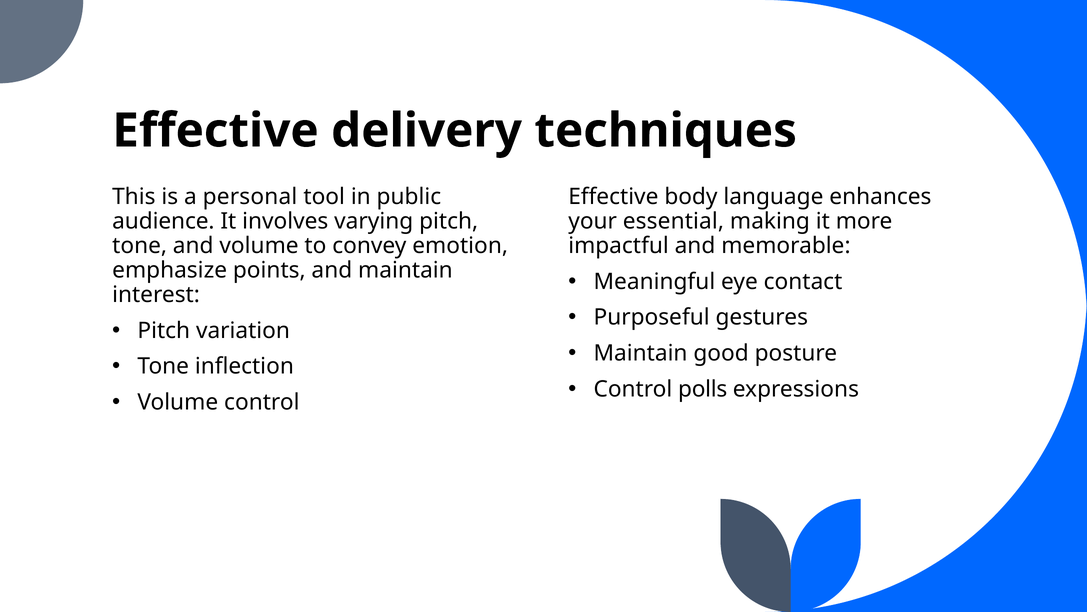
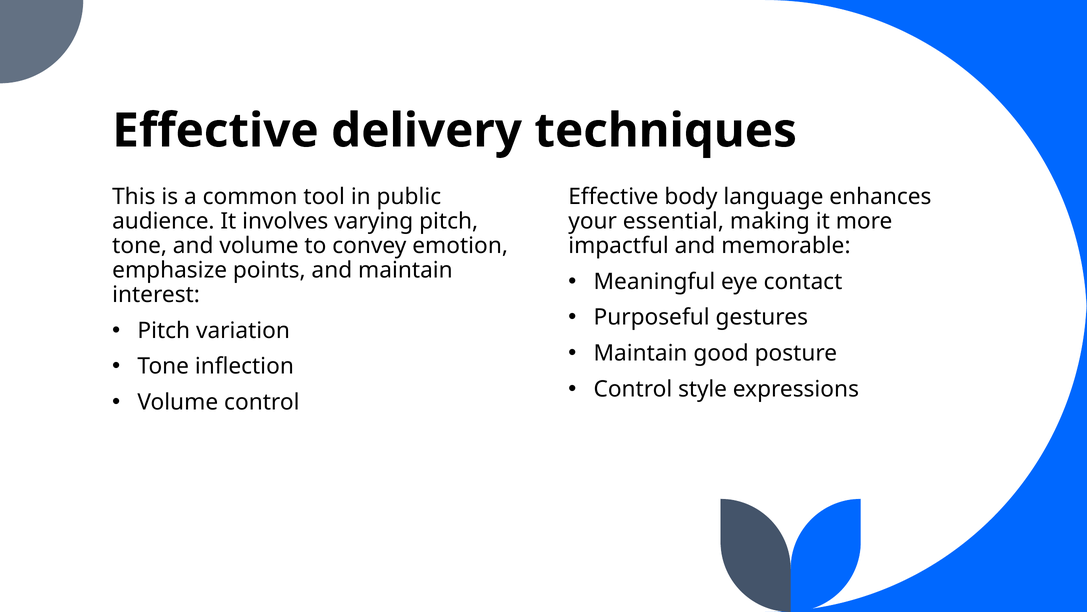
personal: personal -> common (250, 197)
polls: polls -> style (703, 389)
